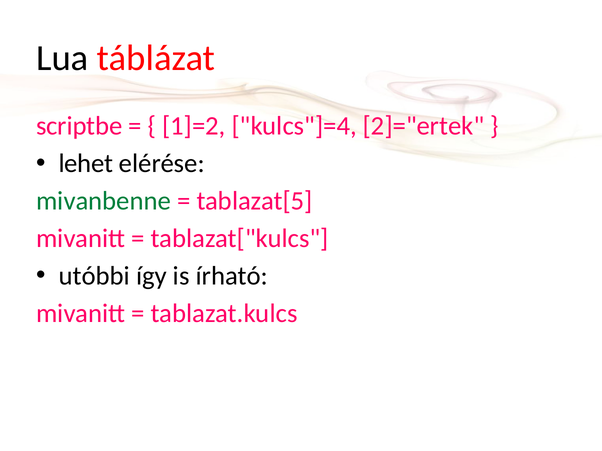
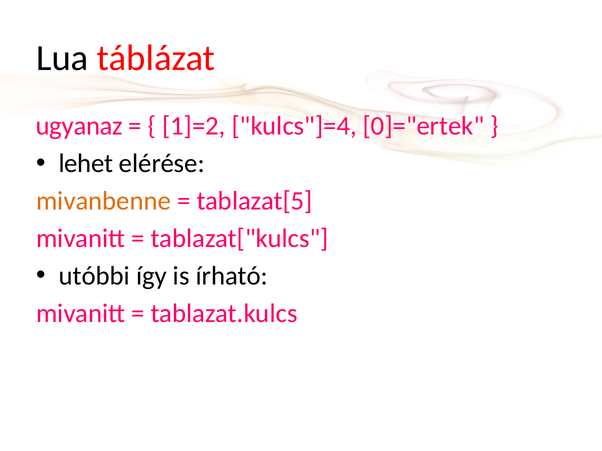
scriptbe: scriptbe -> ugyanaz (79, 126)
2]="ertek: 2]="ertek -> 0]="ertek (424, 126)
mivanbenne colour: green -> orange (104, 201)
